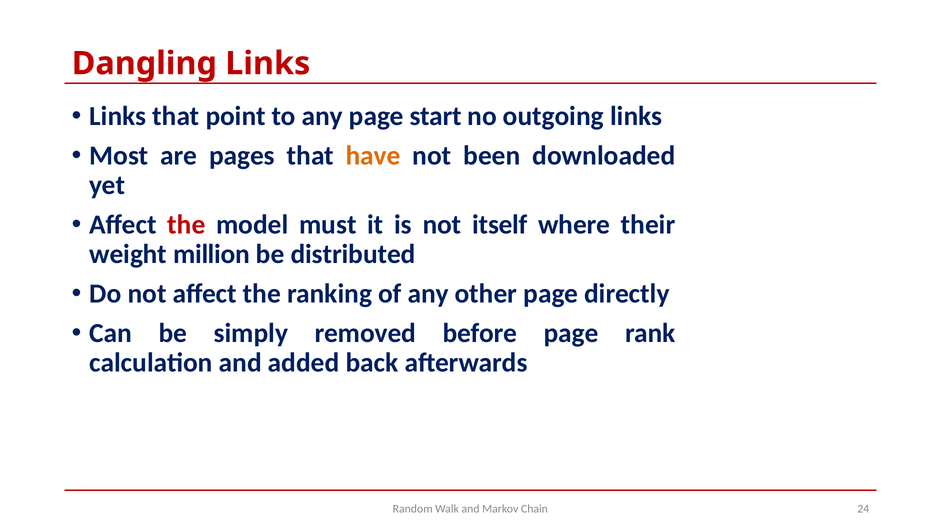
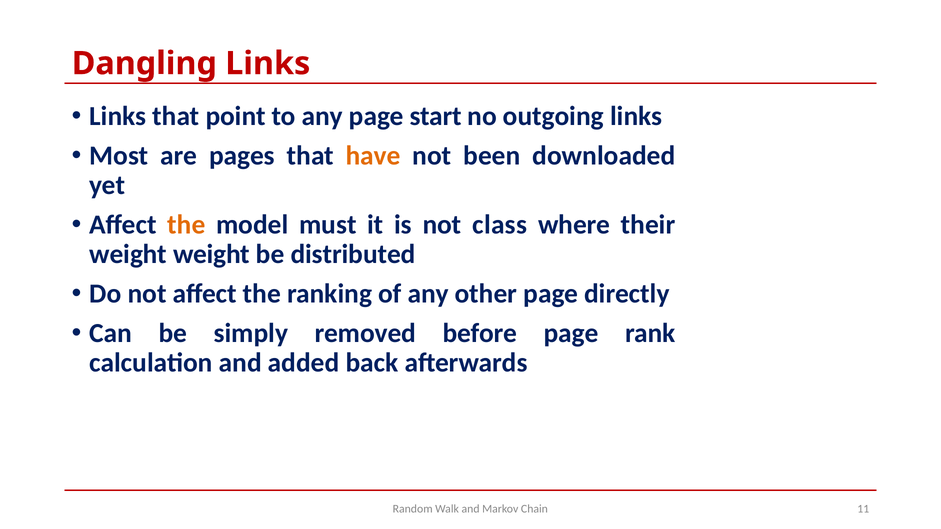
the colour: red -> orange (186, 225)
itself: itself -> class (500, 225)
weight million: million -> weight (212, 254)
24: 24 -> 11 (863, 509)
